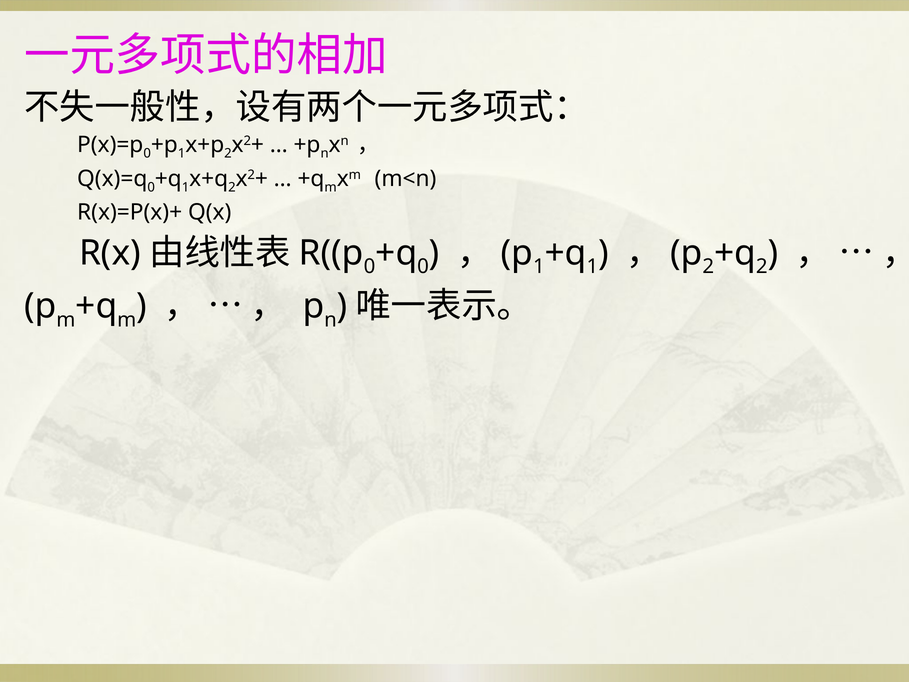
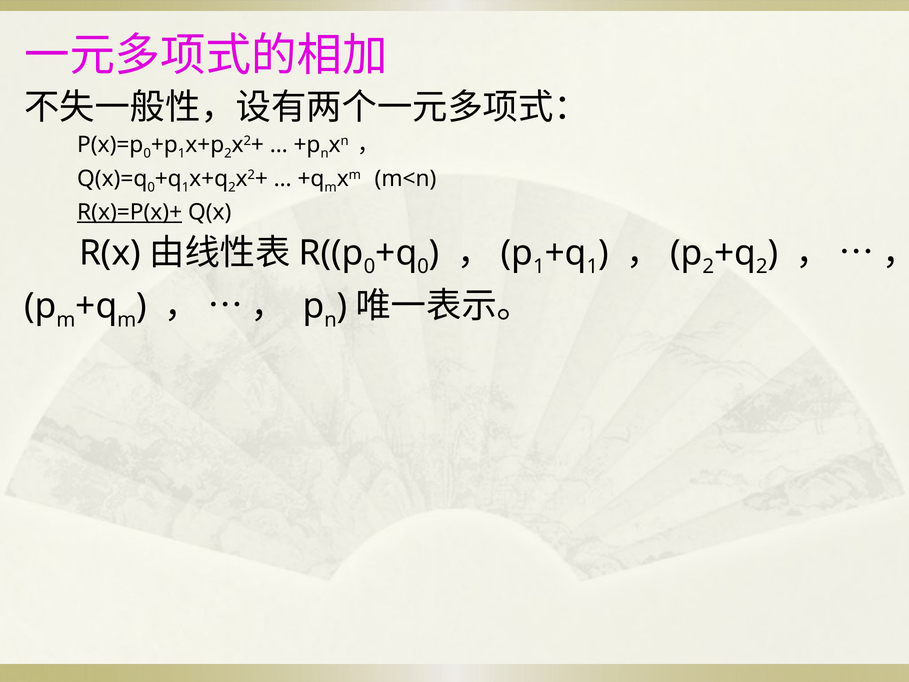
R(x)=P(x)+ underline: none -> present (130, 212)
